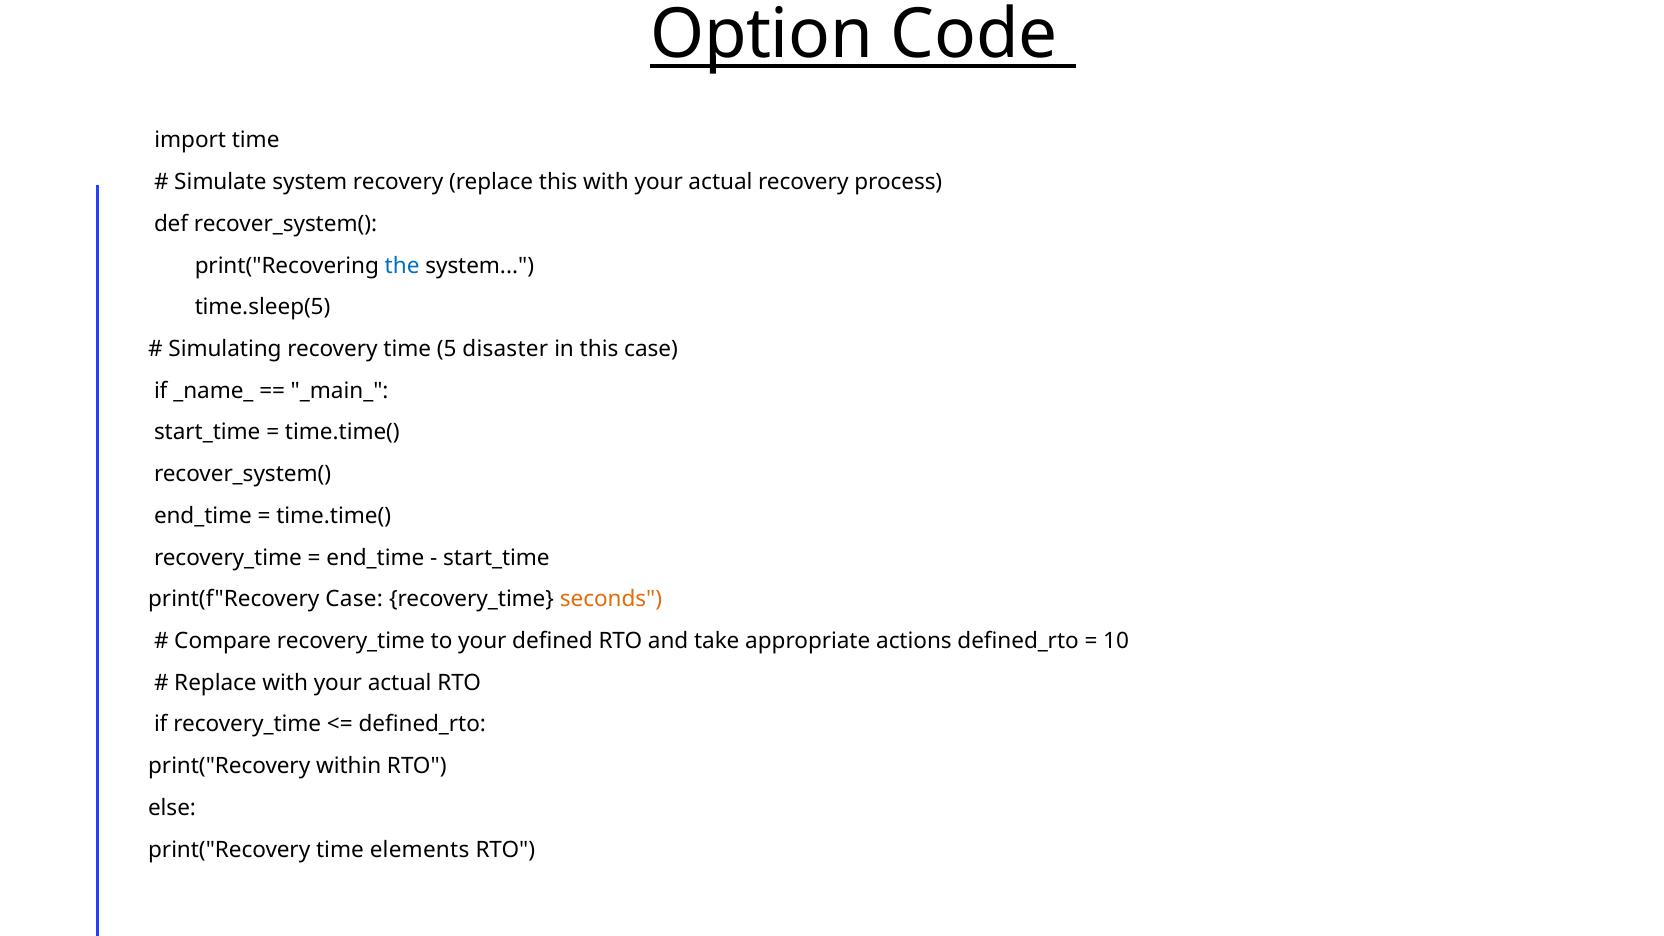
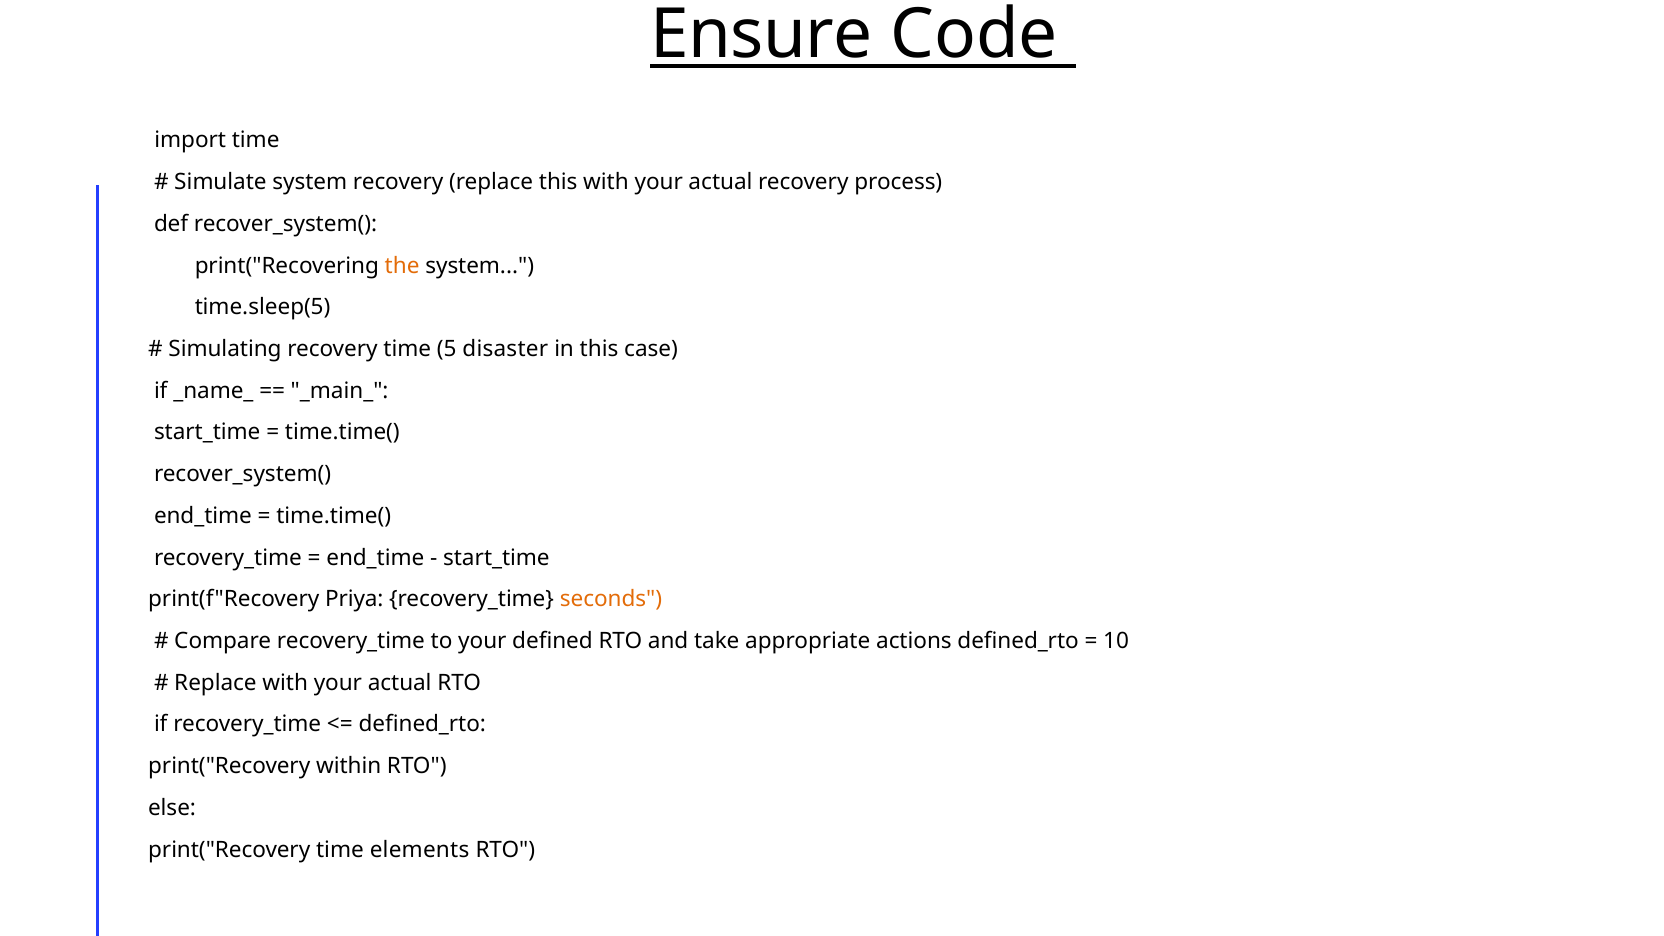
Option: Option -> Ensure (762, 35)
the colour: blue -> orange (402, 266)
print(f"Recovery Case: Case -> Priya (354, 599)
